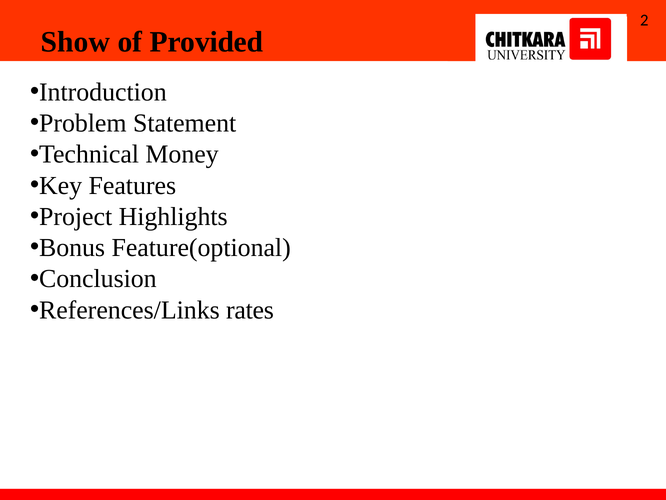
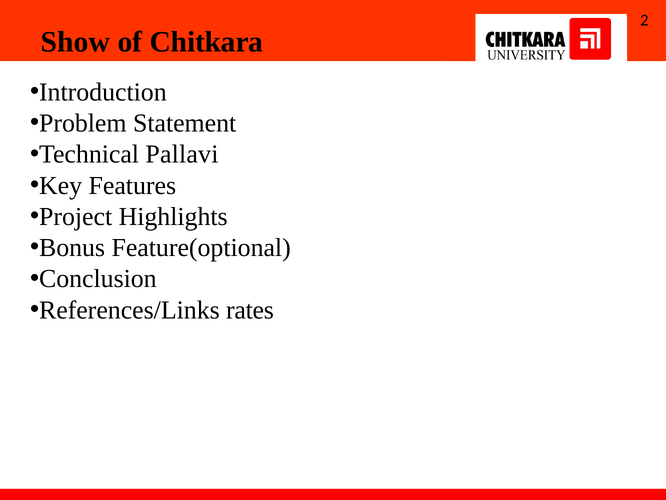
Provided: Provided -> Chitkara (206, 42)
Money: Money -> Pallavi (182, 154)
